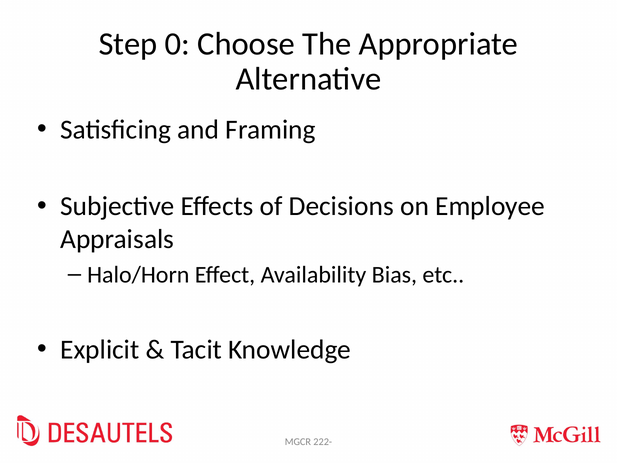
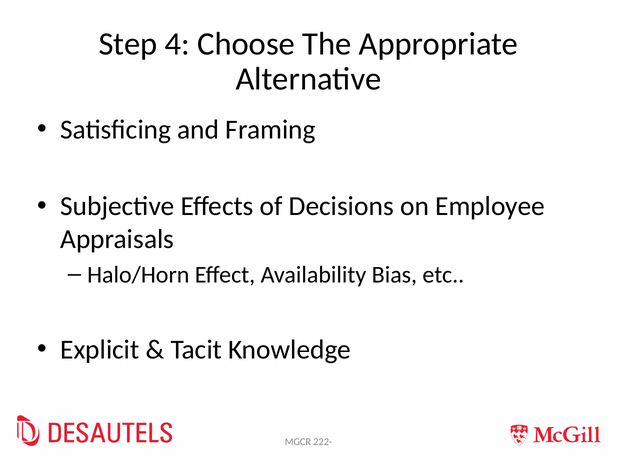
0: 0 -> 4 (177, 44)
